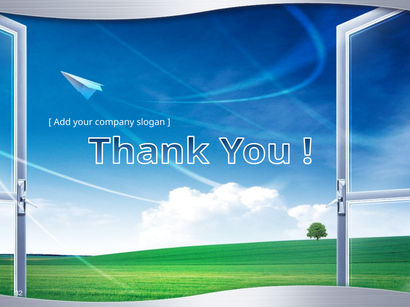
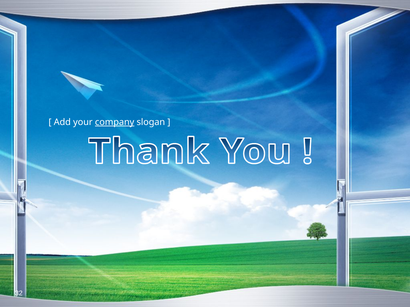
company underline: none -> present (115, 122)
